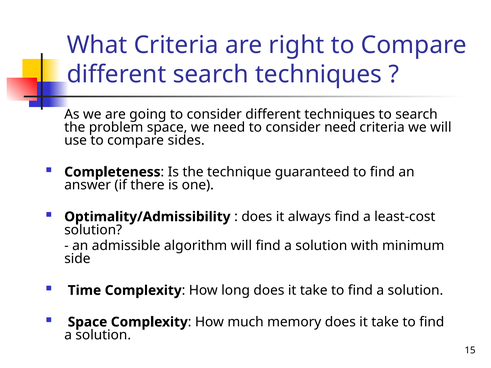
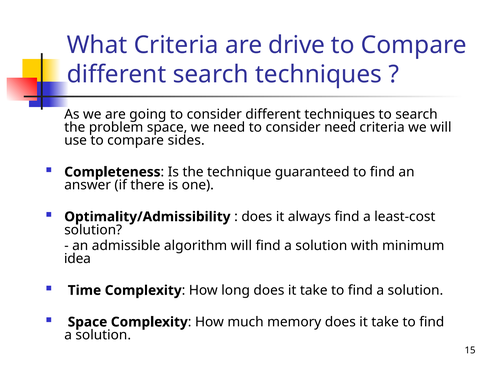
right: right -> drive (297, 45)
side: side -> idea (77, 259)
